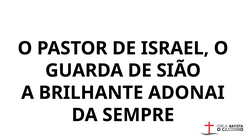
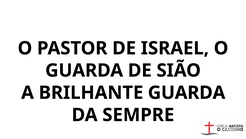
BRILHANTE ADONAI: ADONAI -> GUARDA (187, 92)
